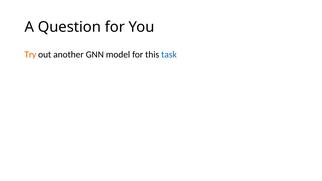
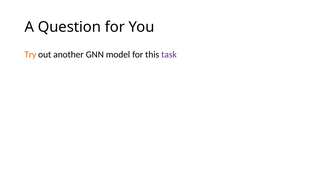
task colour: blue -> purple (169, 54)
